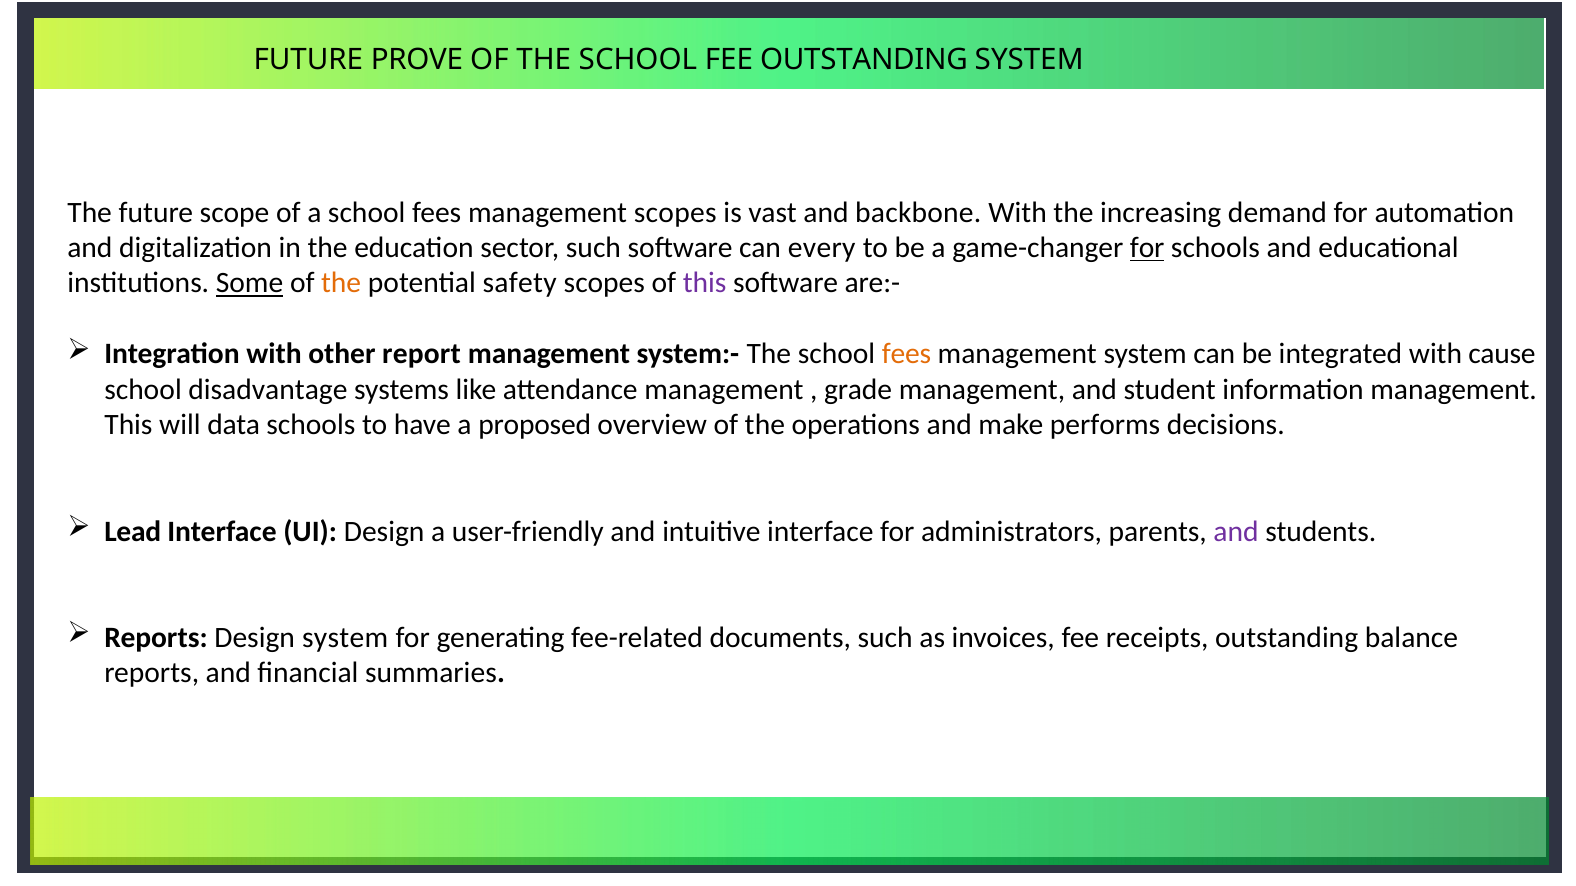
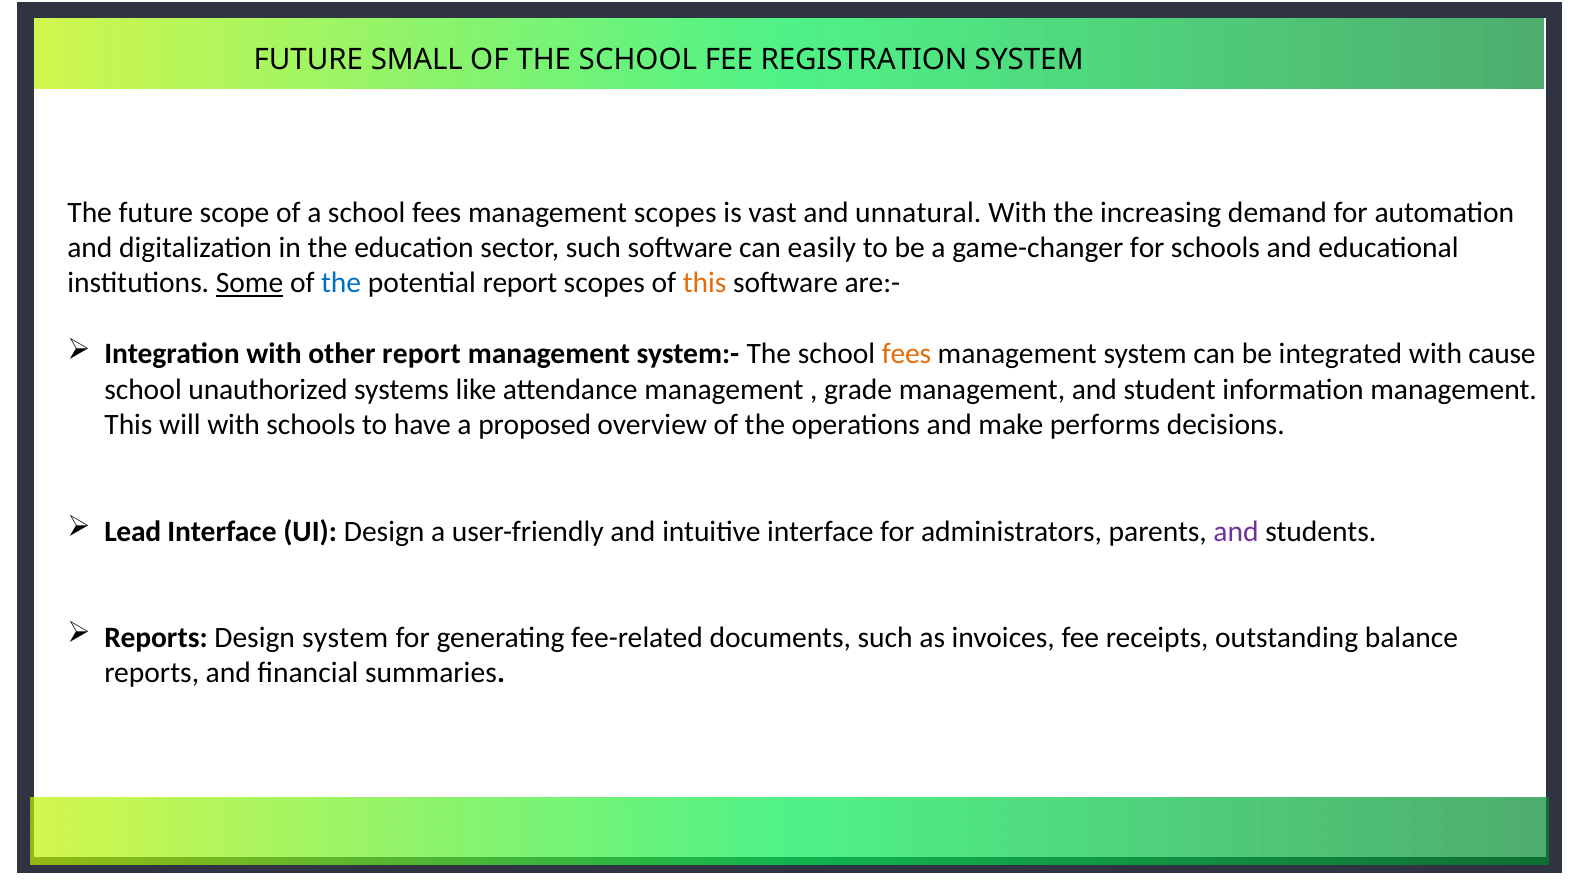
PROVE: PROVE -> SMALL (417, 60)
FEE OUTSTANDING: OUTSTANDING -> REGISTRATION (864, 60)
backbone: backbone -> unnatural (918, 212)
every: every -> easily (822, 248)
for underline: present -> none (1147, 248)
the colour: orange -> blue (341, 283)
potential safety: safety -> report (520, 283)
this colour: purple -> orange (705, 283)
disadvantage: disadvantage -> unauthorized (268, 390)
will data: data -> with (234, 425)
